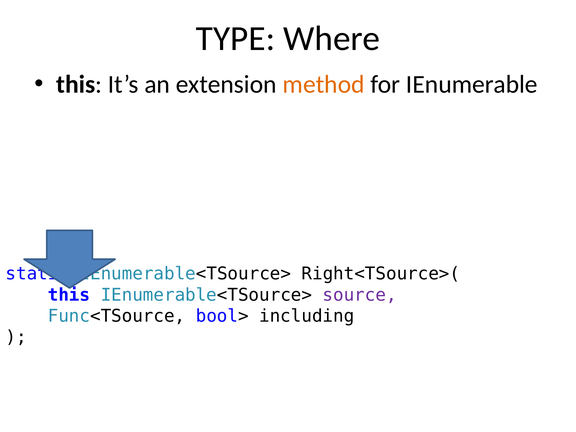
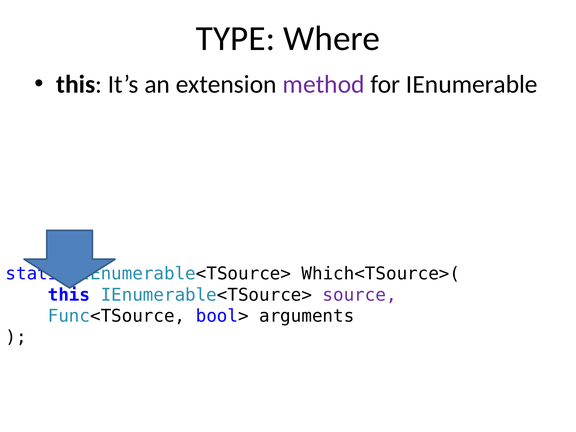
method colour: orange -> purple (324, 84)
Right<TSource>(: Right<TSource>( -> Which<TSource>( (381, 274)
including: including -> arguments (307, 316)
